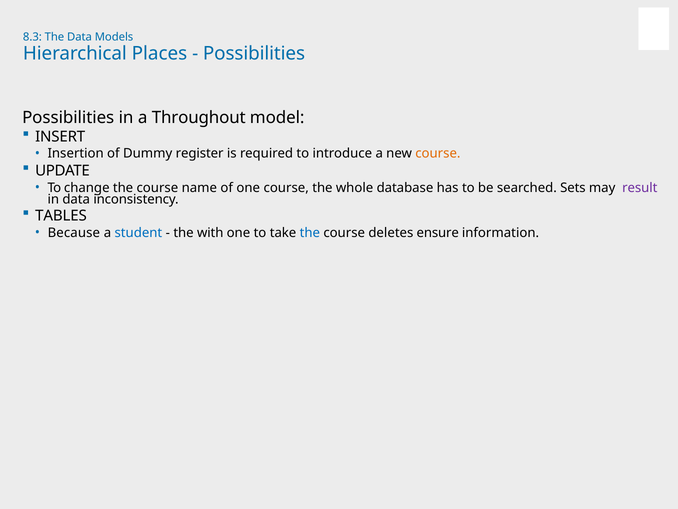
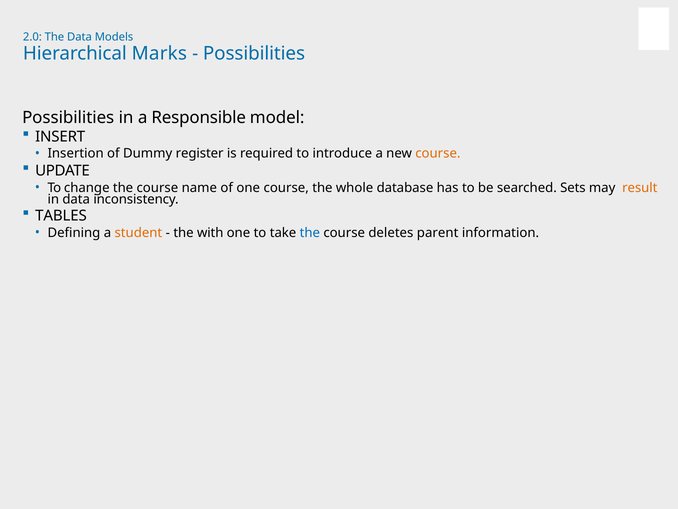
8.3: 8.3 -> 2.0 (32, 37)
Places: Places -> Marks (159, 53)
Throughout: Throughout -> Responsible (199, 118)
result colour: purple -> orange (640, 188)
Because: Because -> Defining (74, 233)
student colour: blue -> orange (138, 233)
ensure: ensure -> parent (438, 233)
